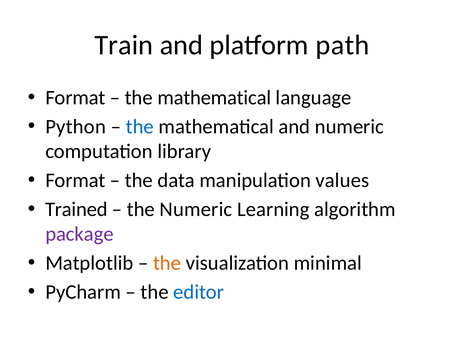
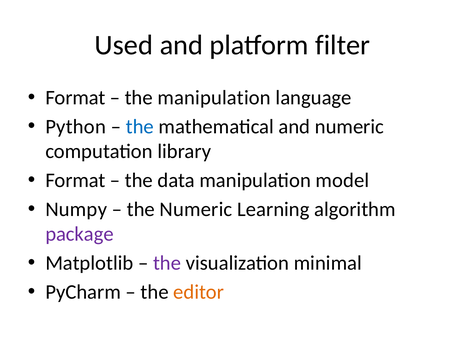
Train: Train -> Used (124, 45)
path: path -> filter (343, 45)
mathematical: mathematical -> manipulation (214, 98)
values: values -> model (342, 180)
Trained: Trained -> Numpy (76, 209)
the colour: orange -> purple (167, 263)
editor colour: blue -> orange (199, 292)
